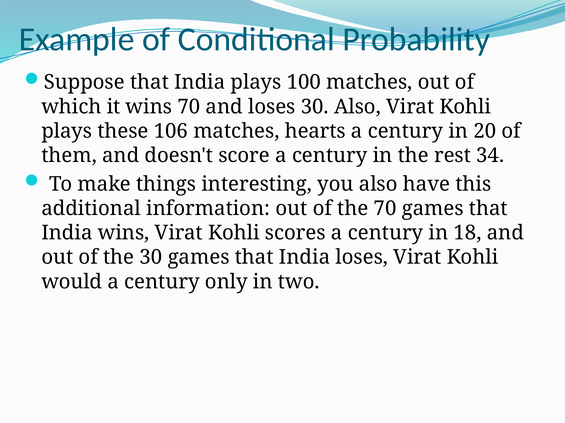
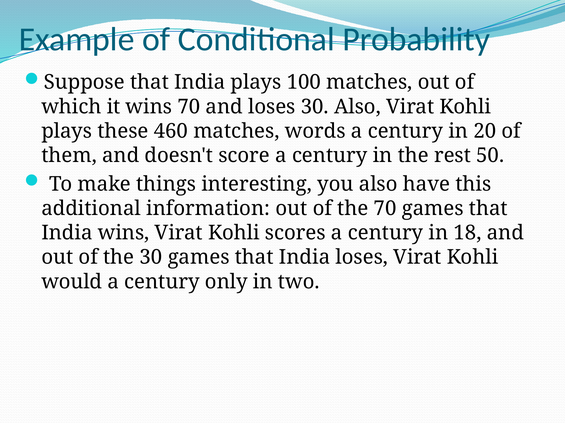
106: 106 -> 460 (171, 131)
hearts: hearts -> words (315, 131)
34: 34 -> 50 (490, 156)
